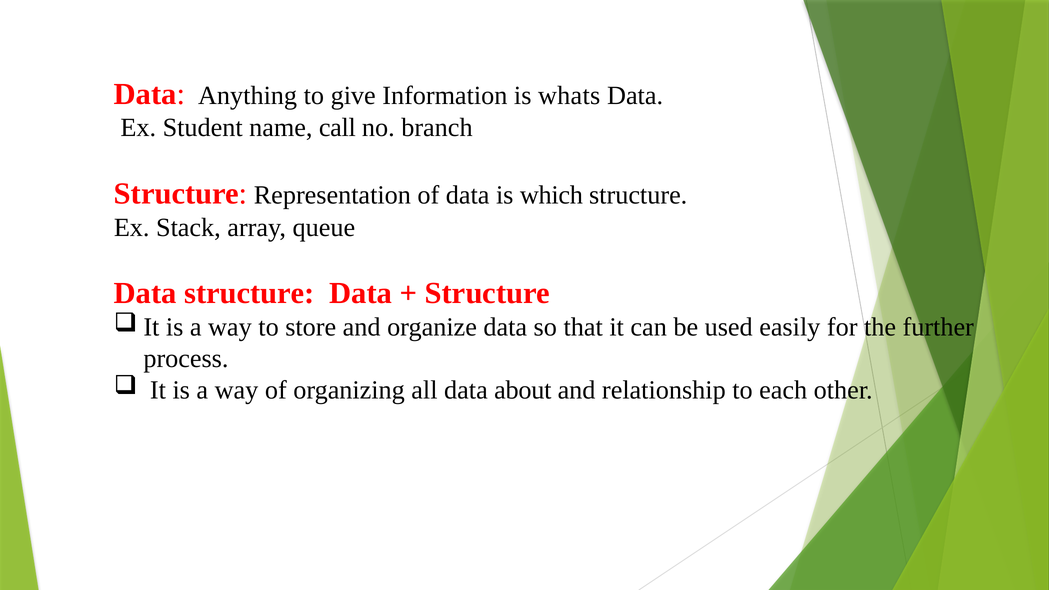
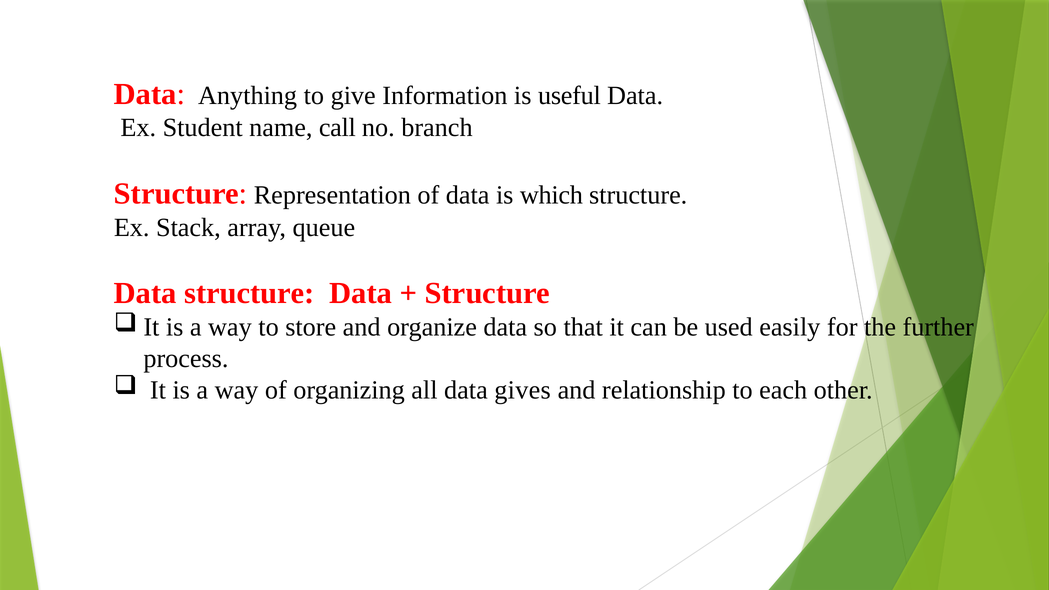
whats: whats -> useful (569, 95)
about: about -> gives (523, 390)
